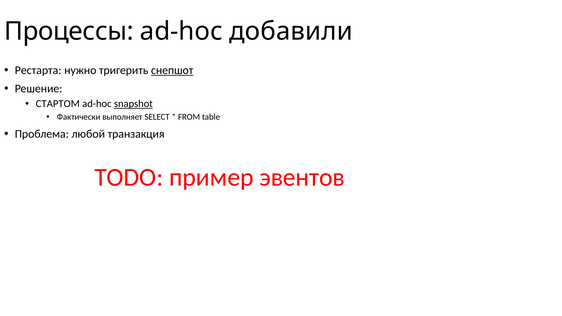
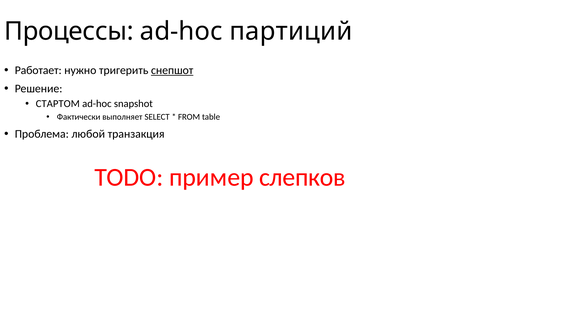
добавили: добавили -> партиций (291, 31)
Рестарта: Рестарта -> Работает (38, 70)
snapshot underline: present -> none (133, 104)
эвентов: эвентов -> слепков (302, 177)
